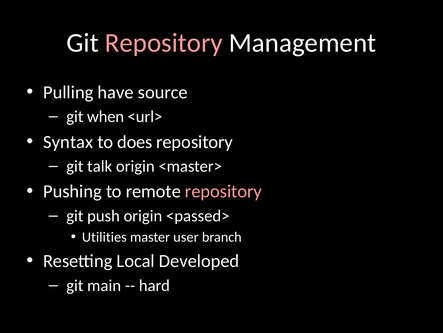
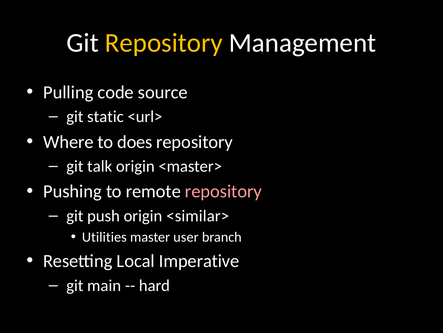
Repository colour: pink -> yellow (164, 43)
have: have -> code (116, 92)
when: when -> static (105, 116)
Syntax: Syntax -> Where (68, 142)
<passed>: <passed> -> <similar> (198, 215)
Developed: Developed -> Imperative (199, 261)
